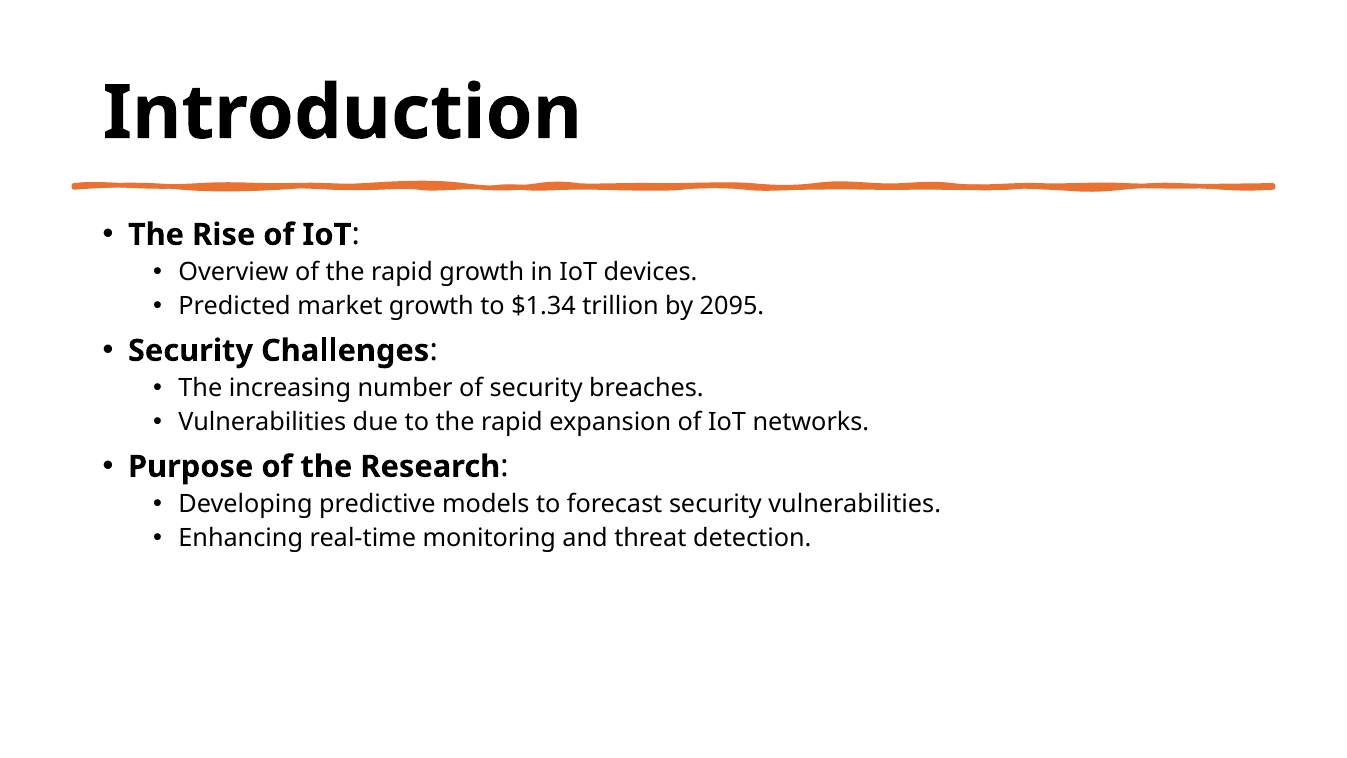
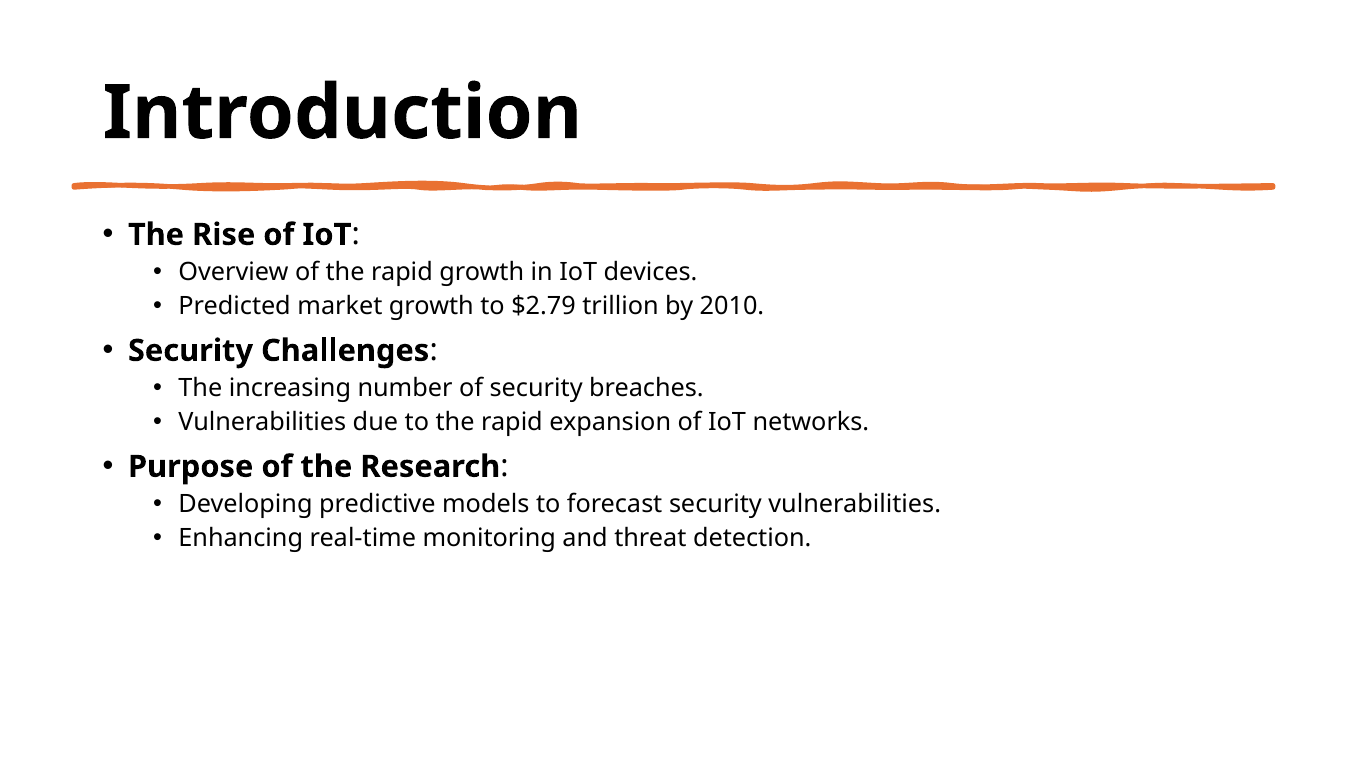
$1.34: $1.34 -> $2.79 (544, 306)
2095: 2095 -> 2010 (732, 306)
